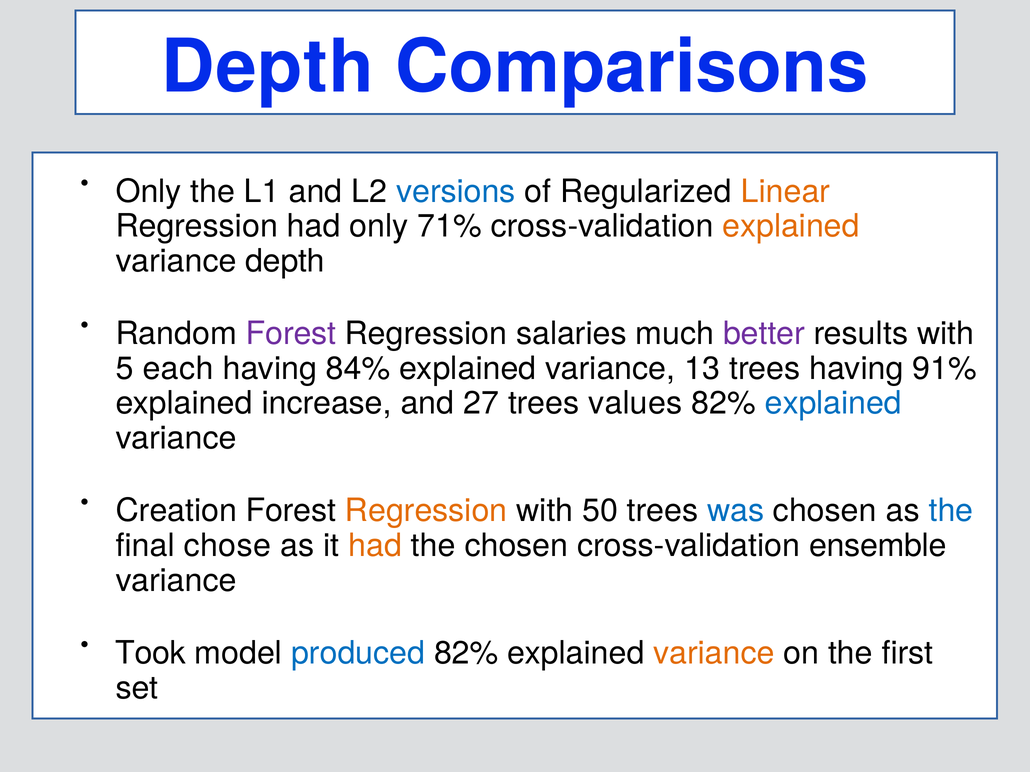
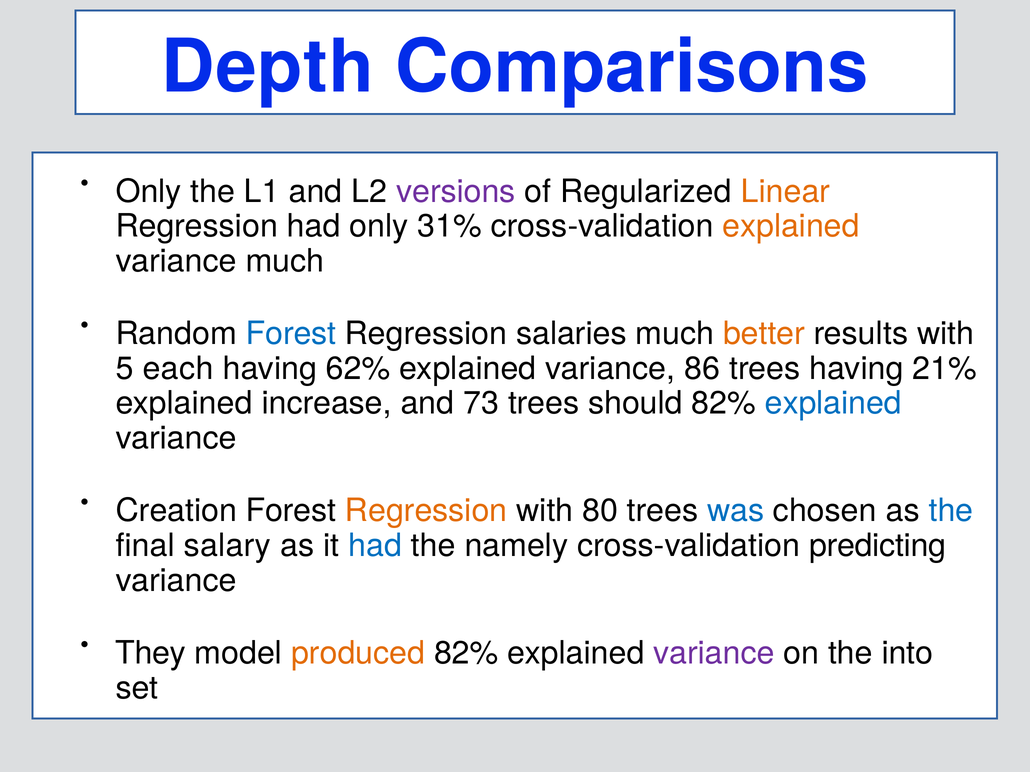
versions colour: blue -> purple (456, 192)
71%: 71% -> 31% (450, 226)
variance depth: depth -> much (285, 261)
Forest colour: purple -> blue (291, 334)
better colour: purple -> orange (764, 334)
84%: 84% -> 62% (358, 369)
13: 13 -> 86 (702, 369)
91%: 91% -> 21% (945, 369)
27: 27 -> 73 (481, 404)
values: values -> should (635, 404)
50: 50 -> 80 (600, 511)
chose: chose -> salary (227, 546)
had colour: orange -> blue (375, 546)
the chosen: chosen -> namely (516, 546)
ensemble: ensemble -> predicting (878, 546)
Took: Took -> They (151, 654)
produced colour: blue -> orange (358, 654)
variance colour: orange -> purple (714, 654)
first: first -> into (907, 654)
